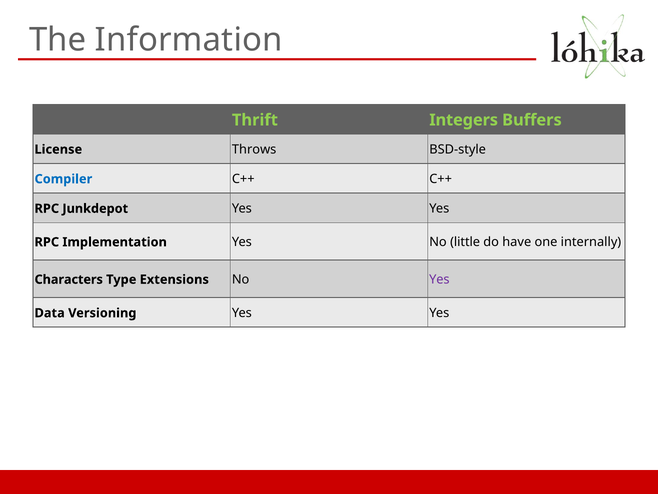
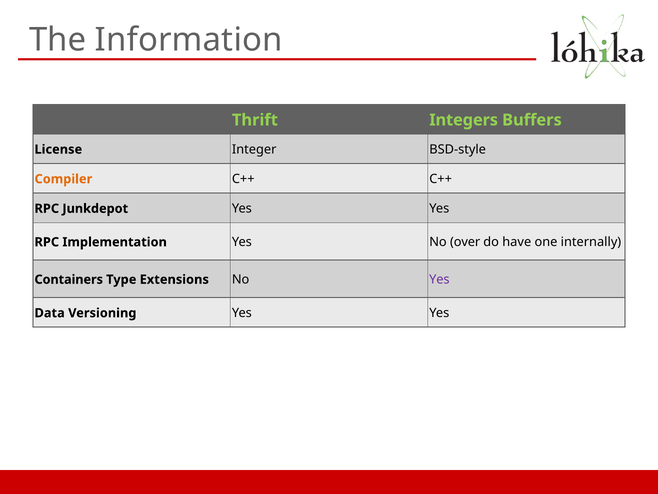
Throws: Throws -> Integer (254, 149)
Compiler colour: blue -> orange (63, 179)
little: little -> over (465, 242)
Characters: Characters -> Containers (69, 279)
